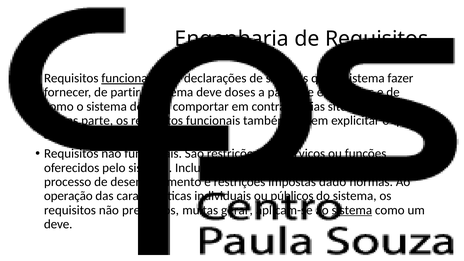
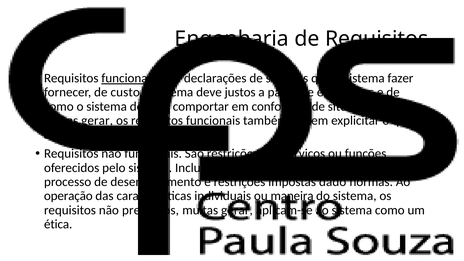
partir: partir -> custo (125, 92)
doses: doses -> justos (240, 92)
contraditórias: contraditórias -> conformidade (288, 106)
alguns parte: parte -> gerar (97, 121)
públicos: públicos -> maneira (292, 196)
sistema underline: present -> none (352, 210)
deve: deve -> ética (58, 224)
